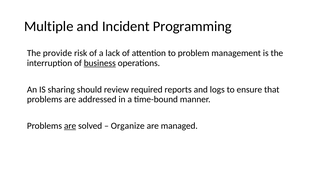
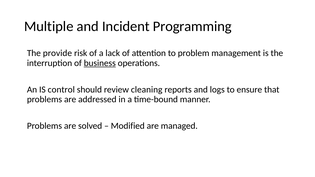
sharing: sharing -> control (61, 90)
required: required -> cleaning (147, 90)
are underline: present -> none (70, 126)
Organize: Organize -> Modified (128, 126)
